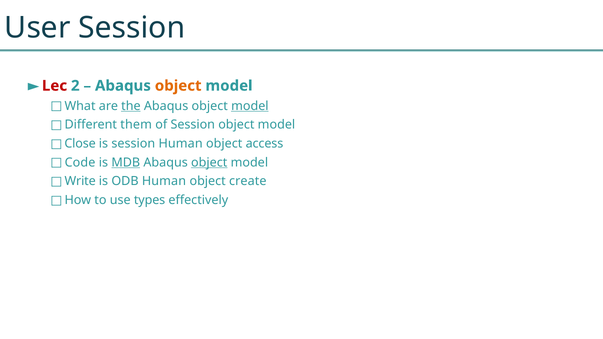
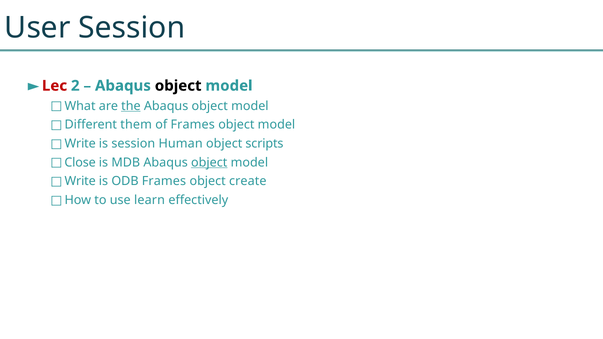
object colour: orange -> black (178, 86)
model underline: present -> none (250, 106)
of Session: Session -> Frames (193, 125)
Close: Close -> Write (80, 144)
access: access -> scripts (264, 144)
Code: Code -> Close (80, 163)
MDB underline: present -> none (126, 163)
ODB Human: Human -> Frames (164, 181)
types: types -> learn (149, 200)
